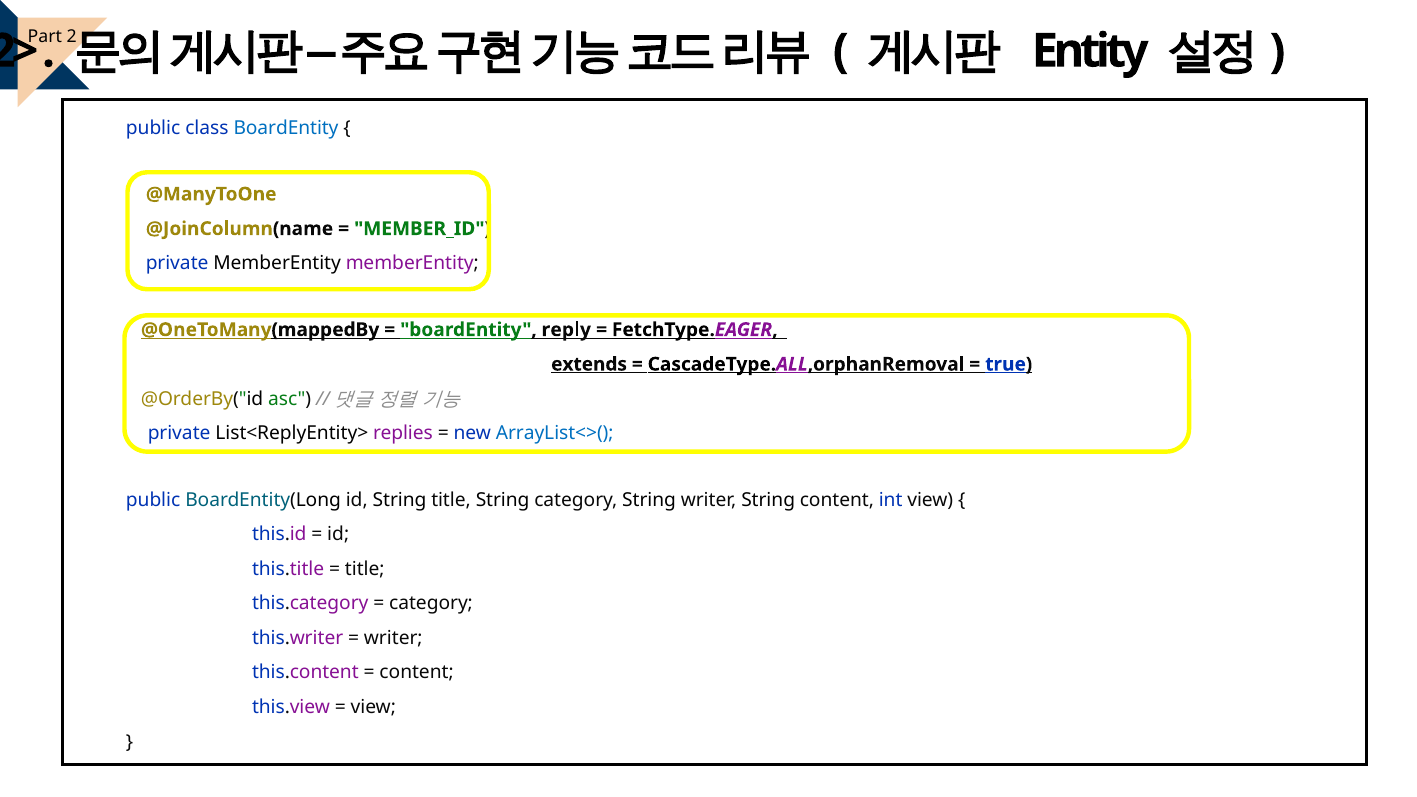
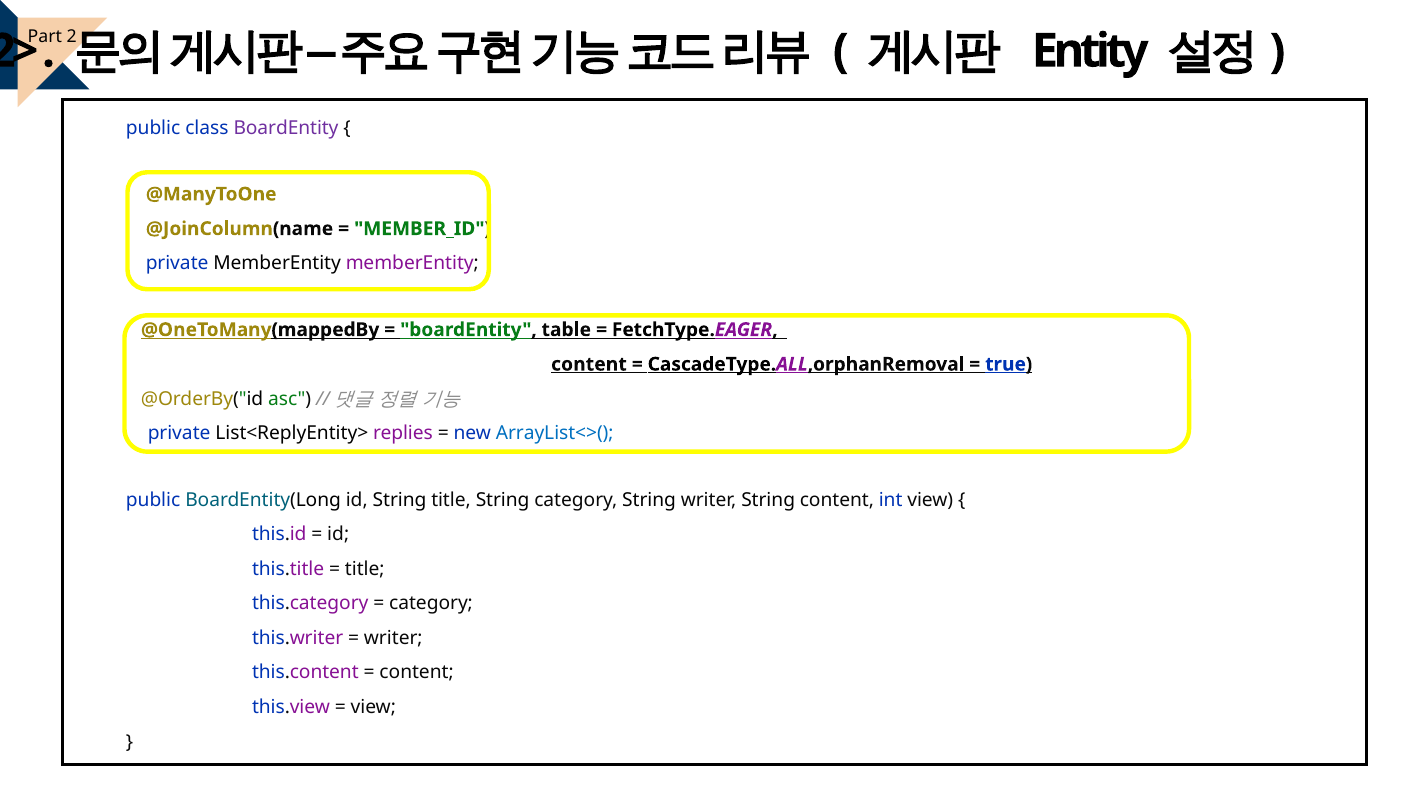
BoardEntity colour: blue -> purple (286, 128)
reply: reply -> table (566, 330)
extends: extends -> content (589, 364)
